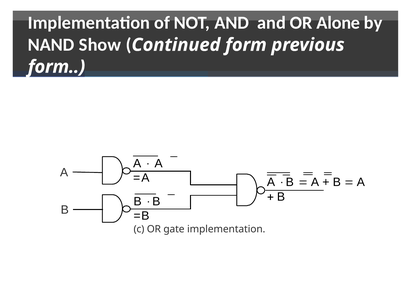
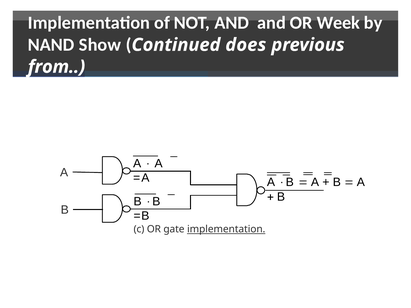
Alone: Alone -> Week (338, 23)
Continued form: form -> does (246, 45)
form: form -> from (57, 67)
implementation underline: none -> present (226, 229)
